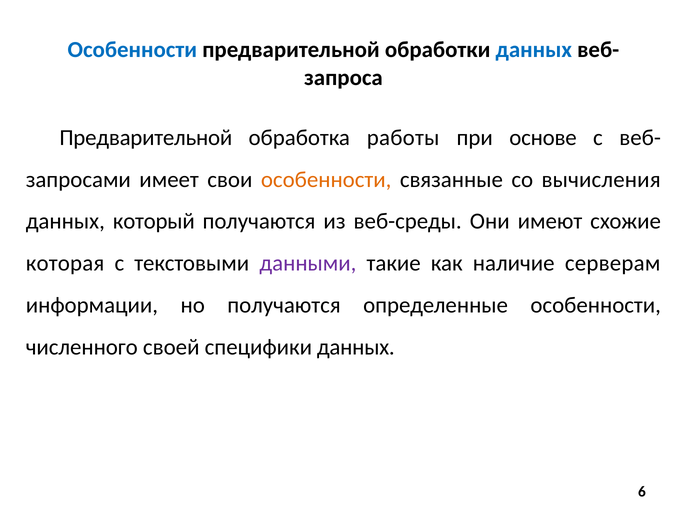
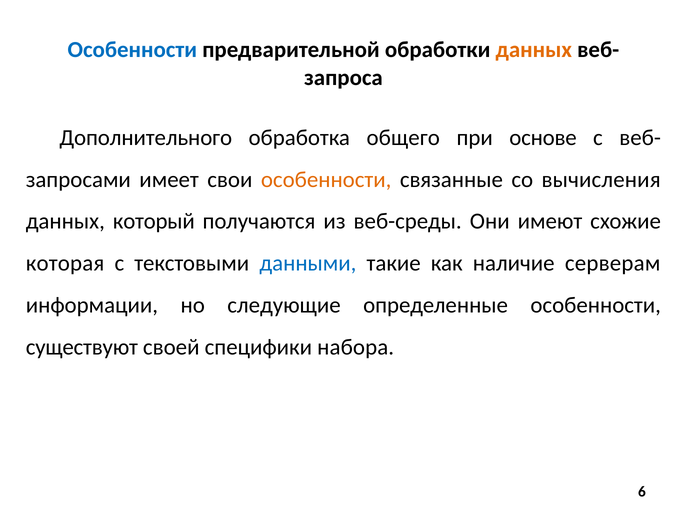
данных colour: blue -> orange (534, 50)
Предварительной: Предварительной -> Дополнительного (146, 138)
работы: работы -> общего (403, 138)
данными colour: purple -> blue (308, 263)
но получаются: получаются -> следующие (284, 305)
численного: численного -> существуют (82, 347)
специфики данных: данных -> набора (356, 347)
